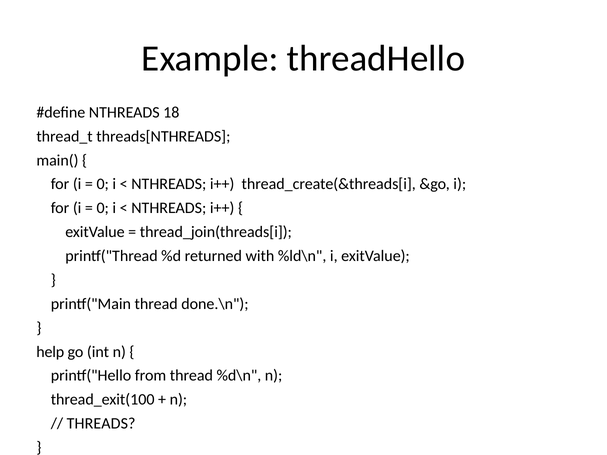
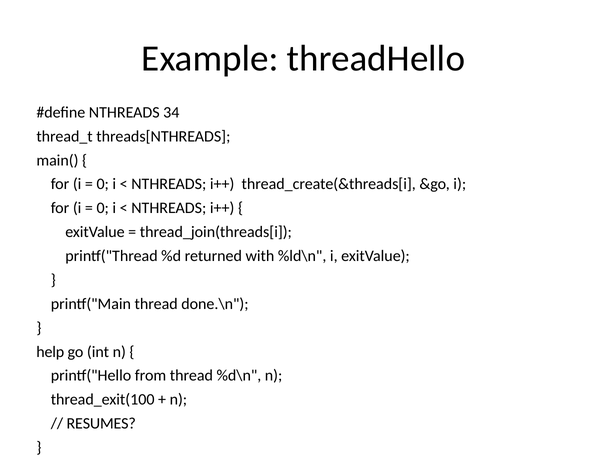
18: 18 -> 34 (171, 112)
THREADS: THREADS -> RESUMES (101, 424)
